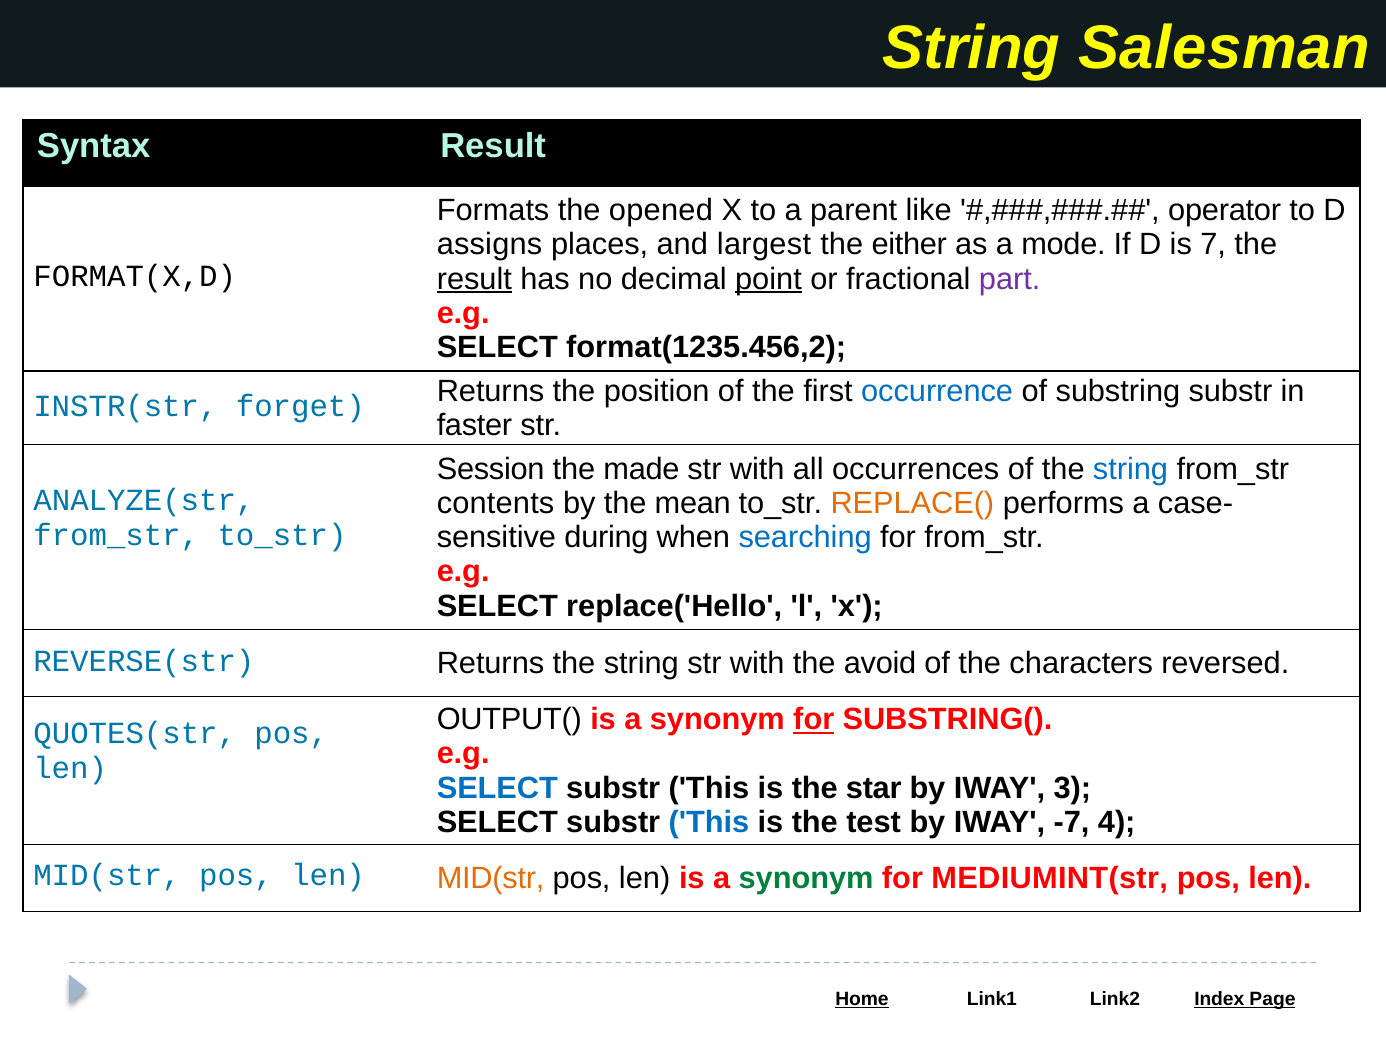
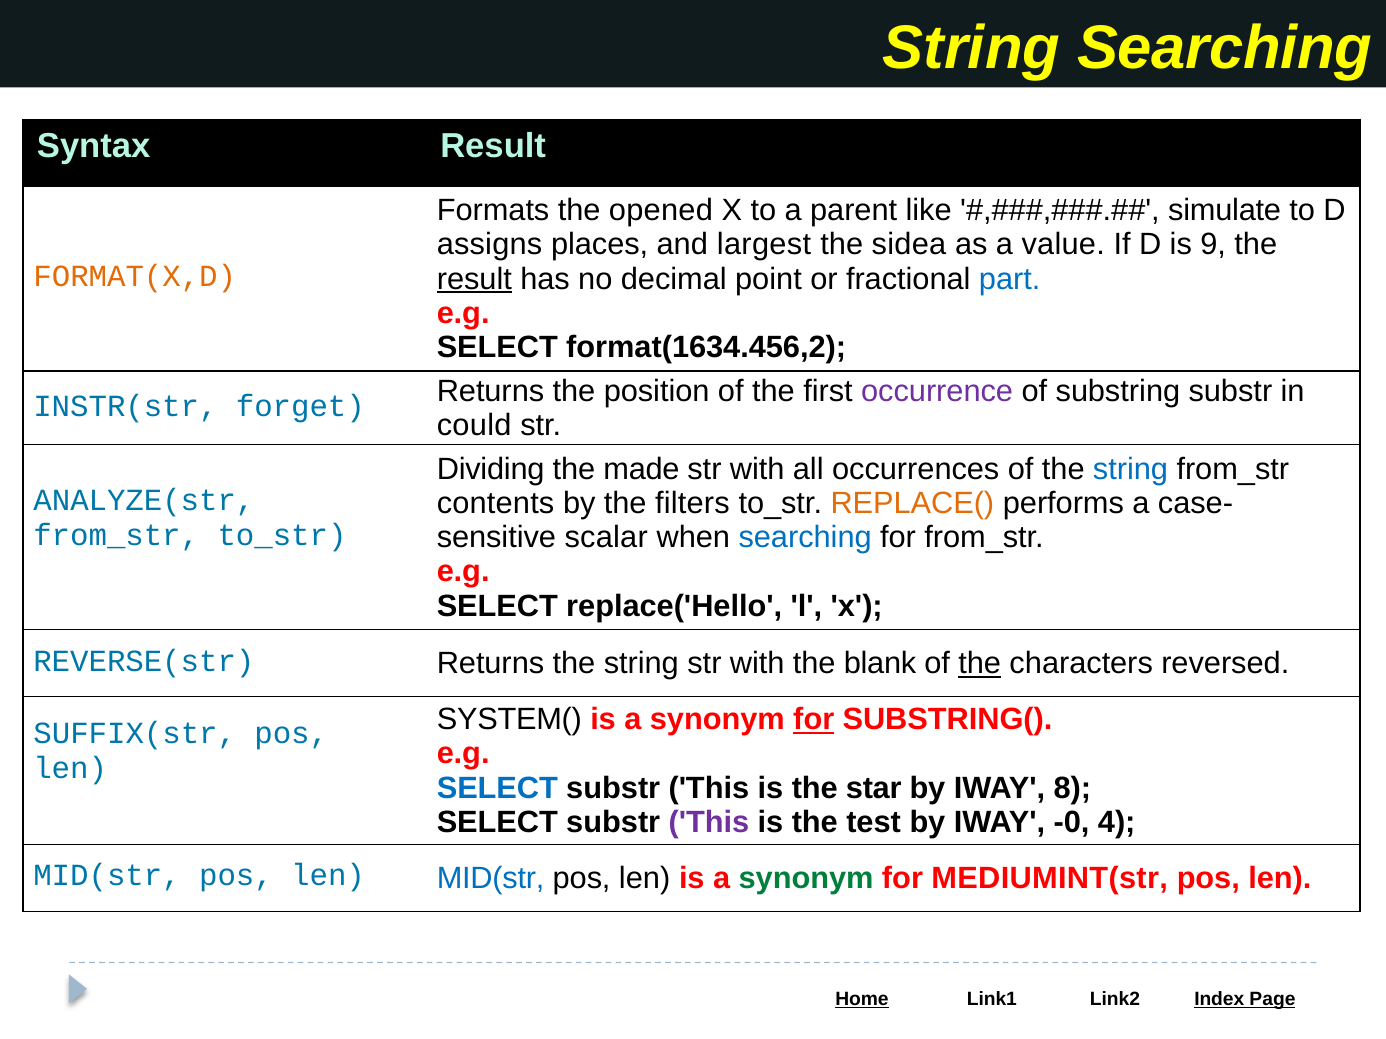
String Salesman: Salesman -> Searching (1225, 48)
operator: operator -> simulate (1225, 211)
either: either -> sidea (909, 245)
mode: mode -> value (1063, 245)
7: 7 -> 9 (1213, 245)
point underline: present -> none (768, 279)
part colour: purple -> blue (1010, 279)
FORMAT(X,D colour: black -> orange (135, 277)
format(1235.456,2: format(1235.456,2 -> format(1634.456,2 (706, 348)
occurrence colour: blue -> purple (937, 391)
faster: faster -> could (474, 426)
Session: Session -> Dividing (491, 469)
mean: mean -> filters (692, 504)
during: during -> scalar (606, 538)
avoid: avoid -> blank (880, 664)
the underline: none -> present (980, 664)
OUTPUT(: OUTPUT( -> SYSTEM( (509, 720)
QUOTES(str: QUOTES(str -> SUFFIX(str (135, 734)
3: 3 -> 8 (1072, 788)
This colour: blue -> purple (709, 822)
-7: -7 -> -0 (1072, 822)
MID(str colour: orange -> blue (491, 879)
